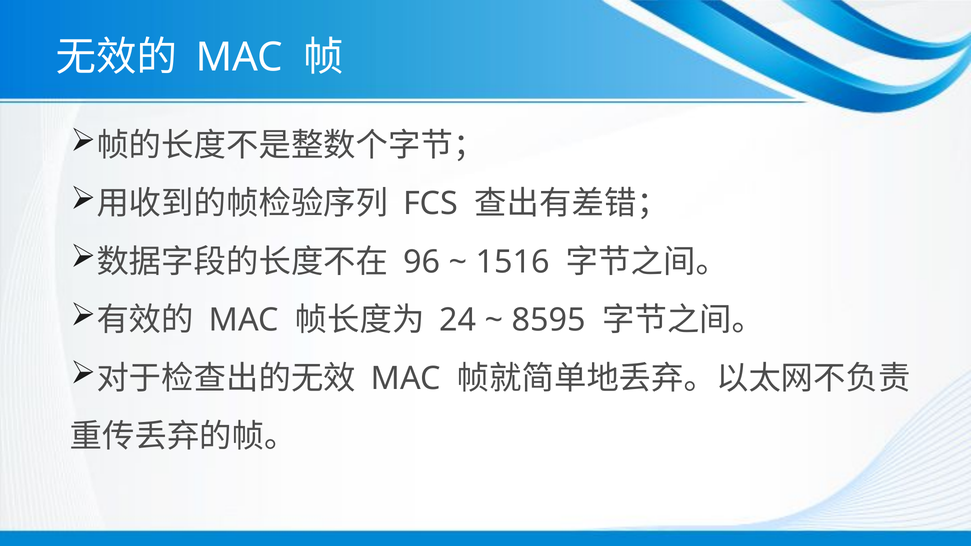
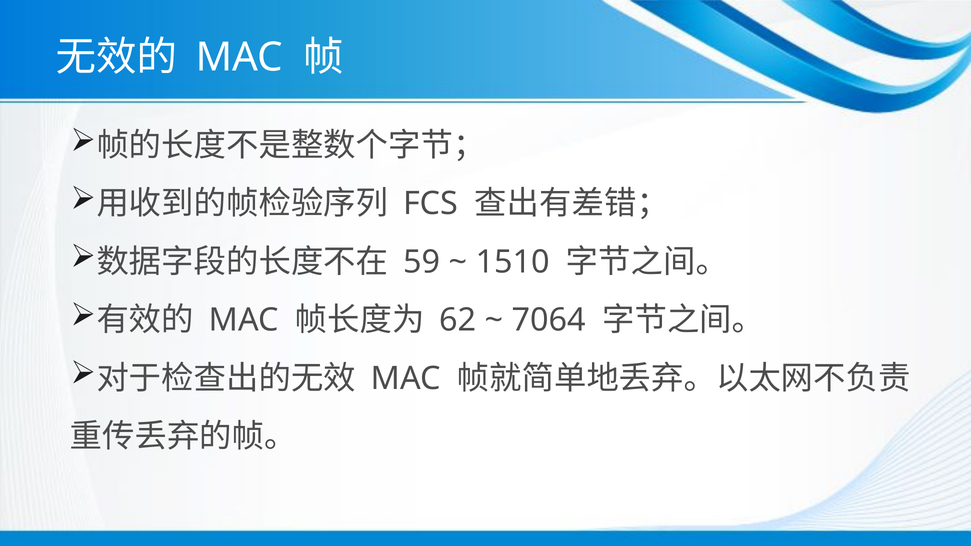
96: 96 -> 59 (422, 262)
1516: 1516 -> 1510 (513, 262)
24: 24 -> 62 (458, 320)
8595: 8595 -> 7064 (549, 320)
